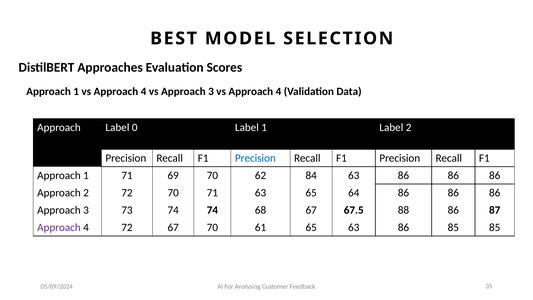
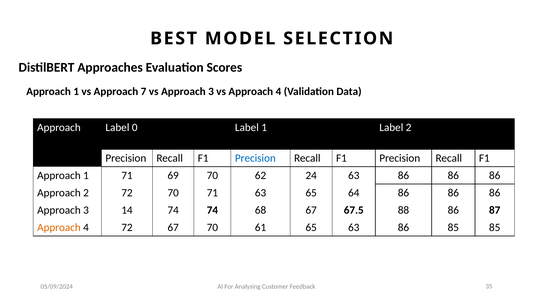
1 vs Approach 4: 4 -> 7 (144, 92)
84: 84 -> 24 (311, 175)
73: 73 -> 14 (127, 210)
Approach colour: purple -> orange (59, 227)
